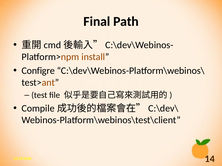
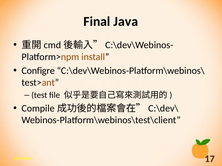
Path: Path -> Java (126, 21)
14: 14 -> 17 (210, 159)
